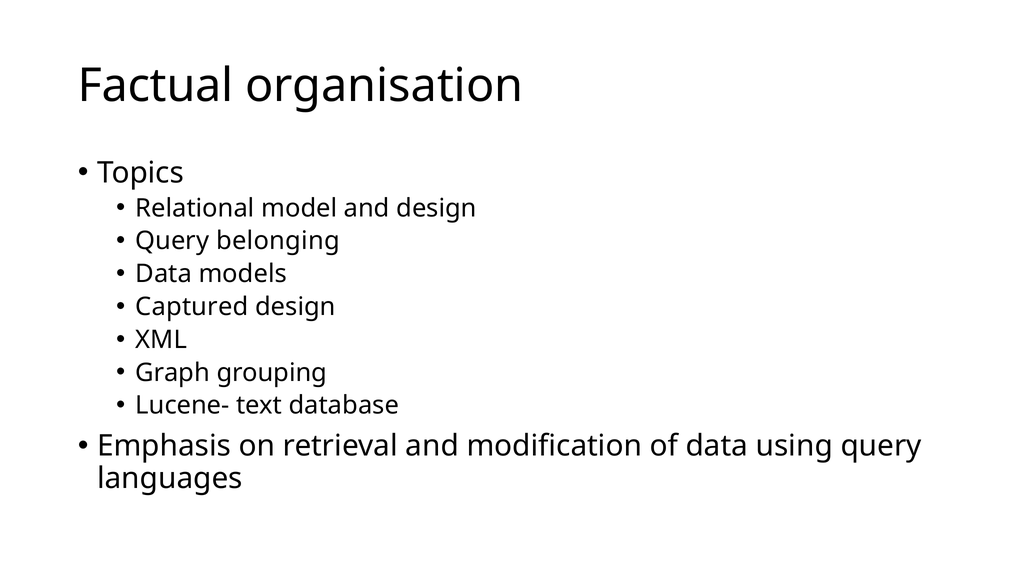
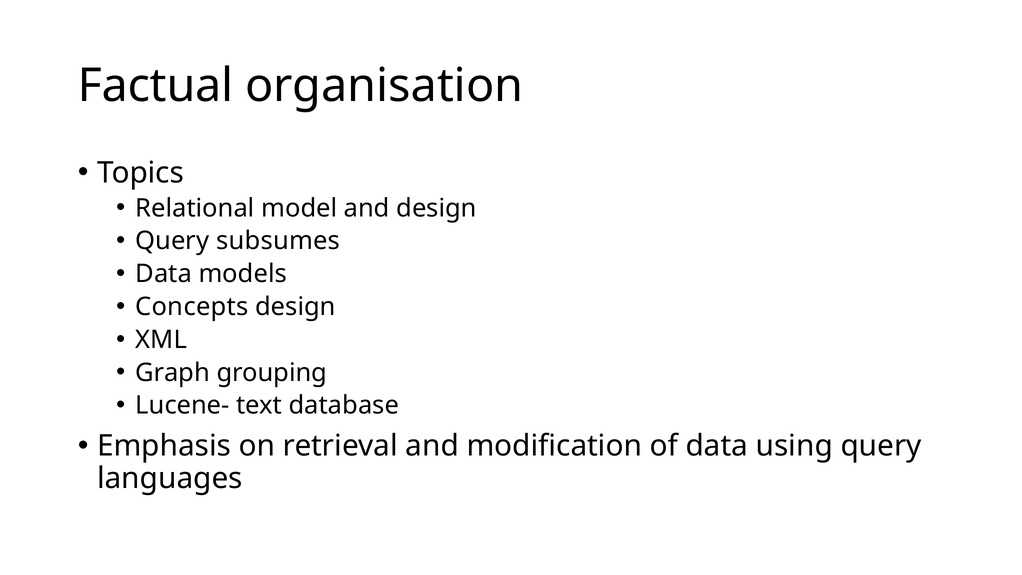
belonging: belonging -> subsumes (278, 241)
Captured: Captured -> Concepts (192, 307)
